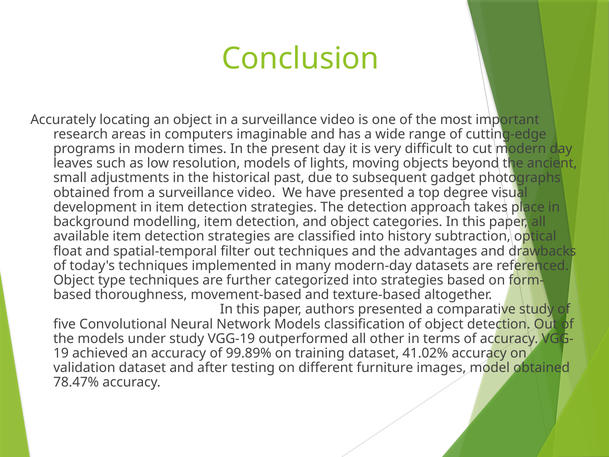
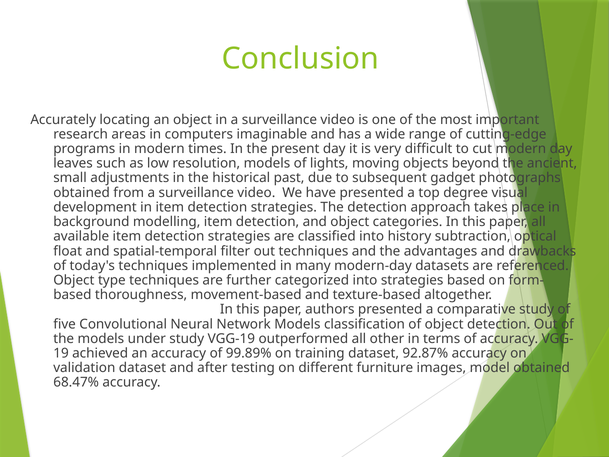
41.02%: 41.02% -> 92.87% (425, 353)
78.47%: 78.47% -> 68.47% (76, 382)
